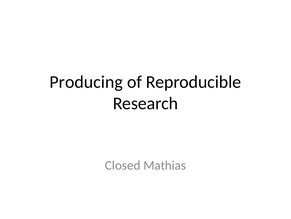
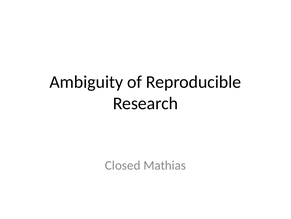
Producing: Producing -> Ambiguity (86, 82)
